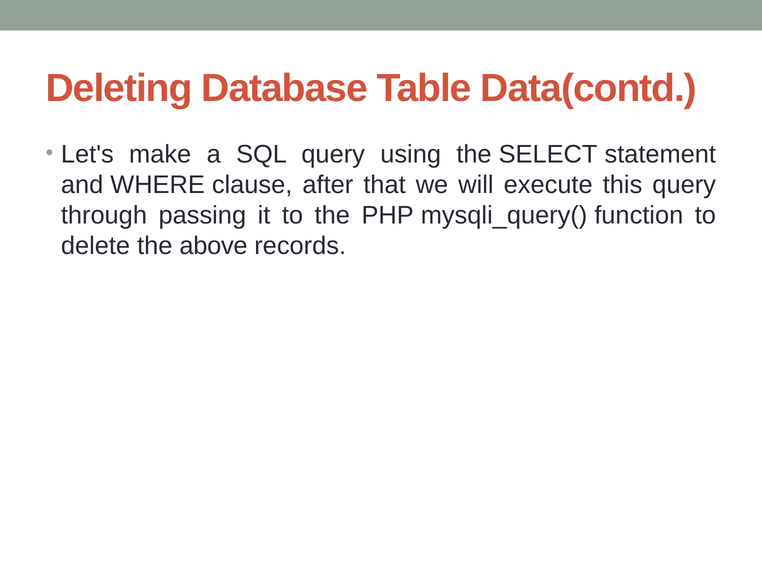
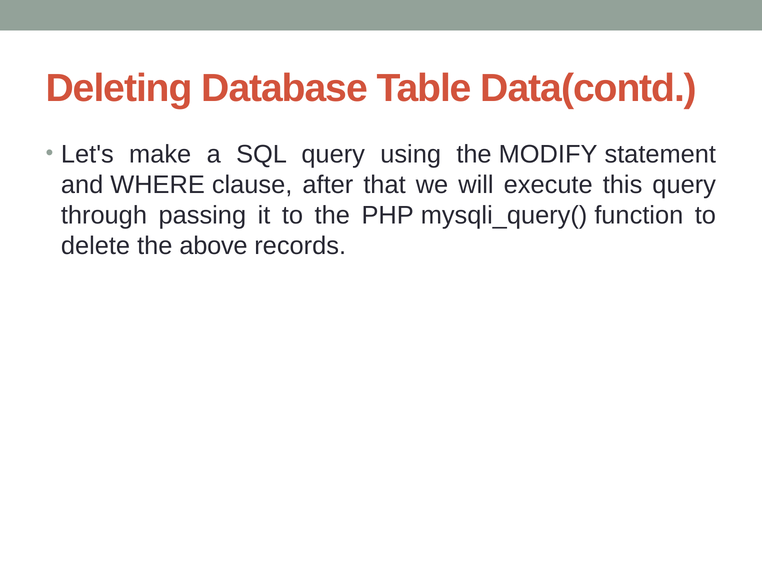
SELECT: SELECT -> MODIFY (548, 154)
